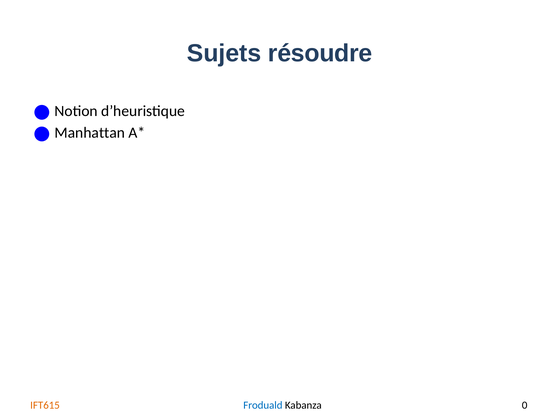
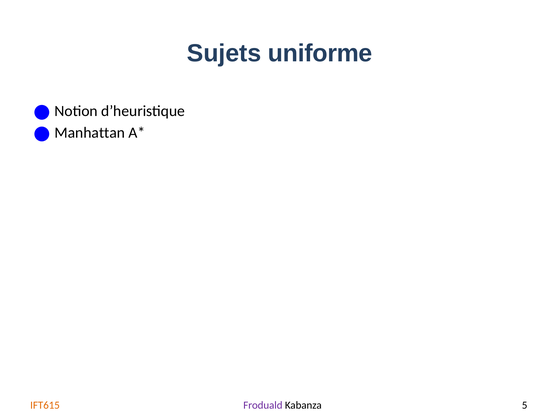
résoudre: résoudre -> uniforme (320, 53)
Froduald colour: blue -> purple (263, 405)
0: 0 -> 5 (525, 405)
